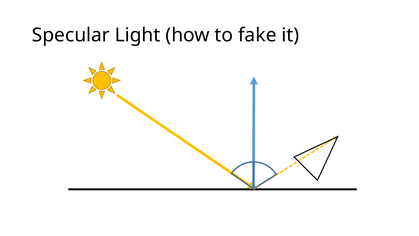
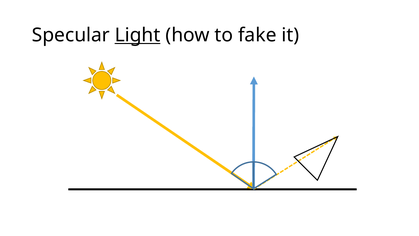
Light underline: none -> present (138, 35)
